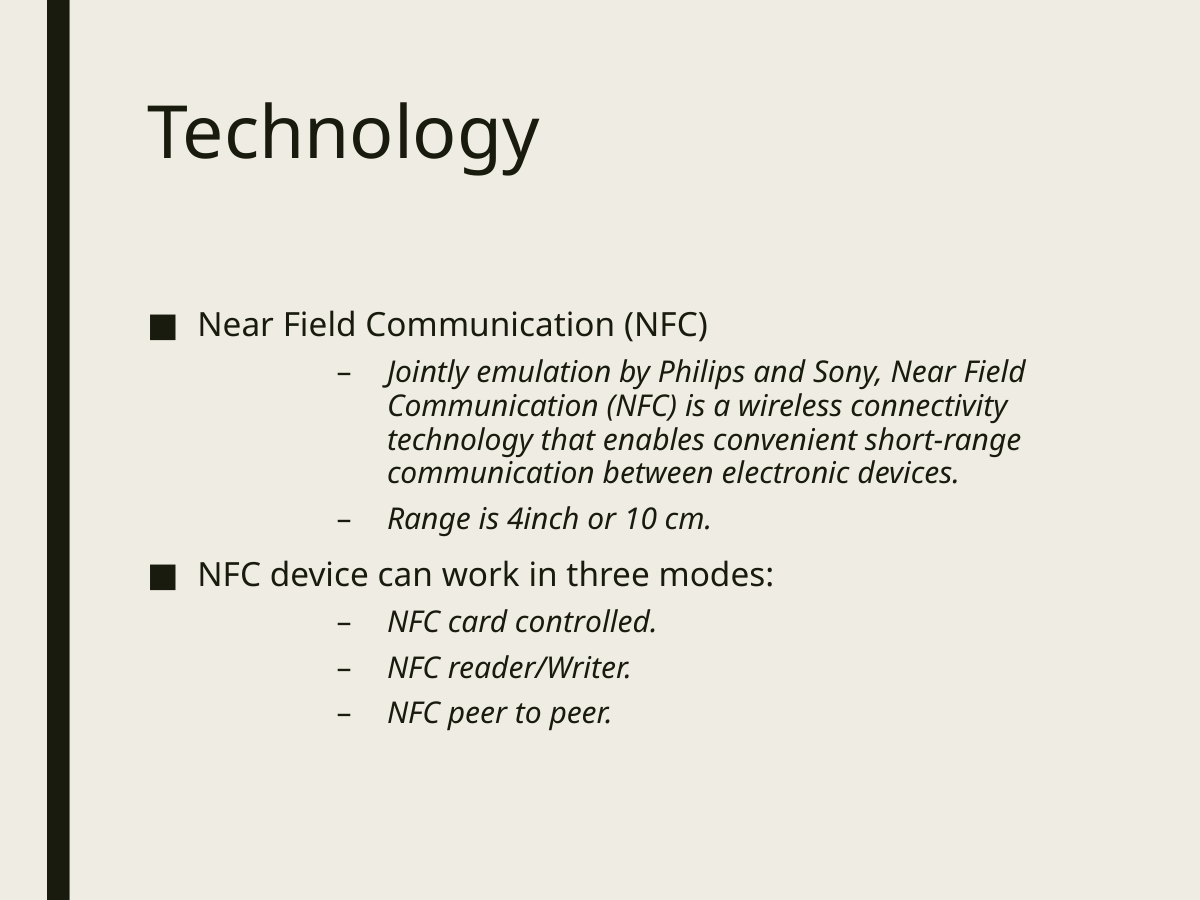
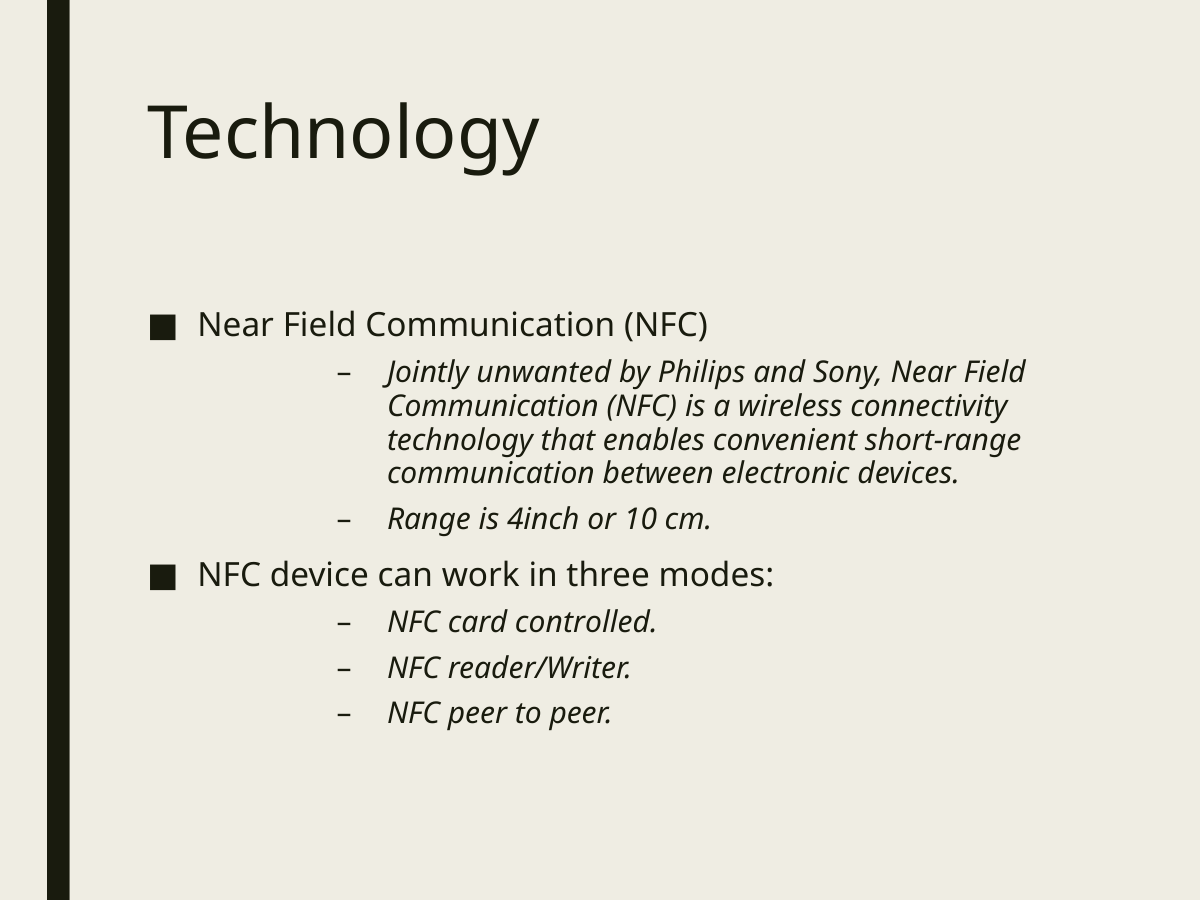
emulation: emulation -> unwanted (544, 372)
